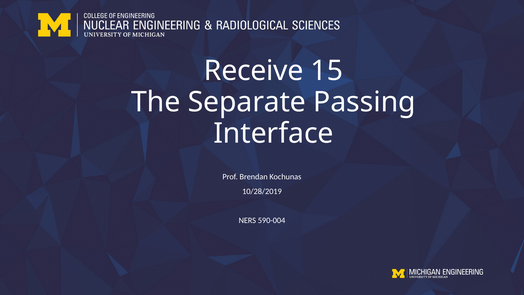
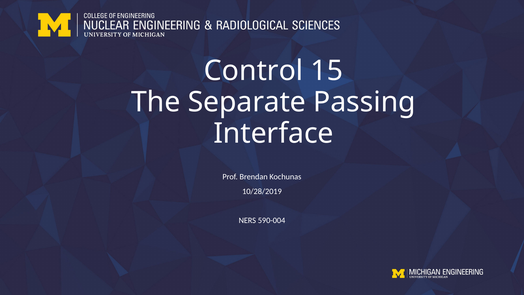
Receive: Receive -> Control (254, 71)
